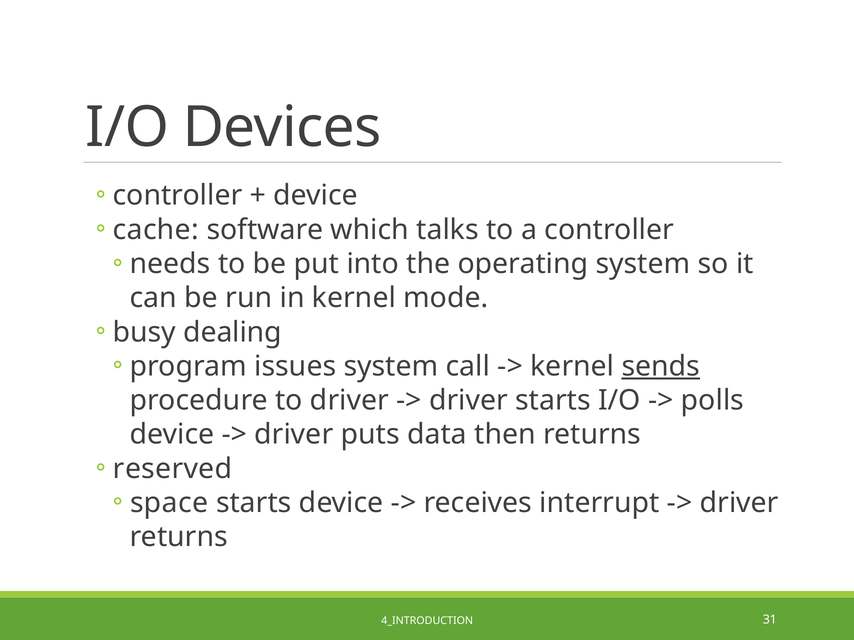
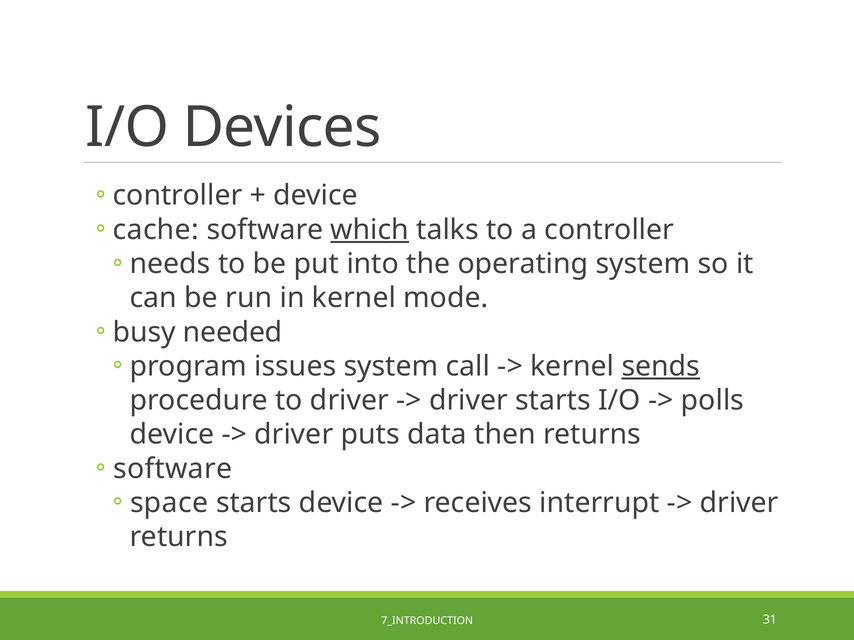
which underline: none -> present (370, 230)
dealing: dealing -> needed (233, 332)
reserved: reserved -> software (173, 469)
4_INTRODUCTION: 4_INTRODUCTION -> 7_INTRODUCTION (427, 621)
